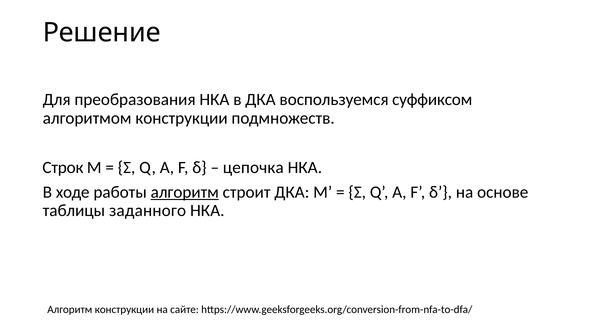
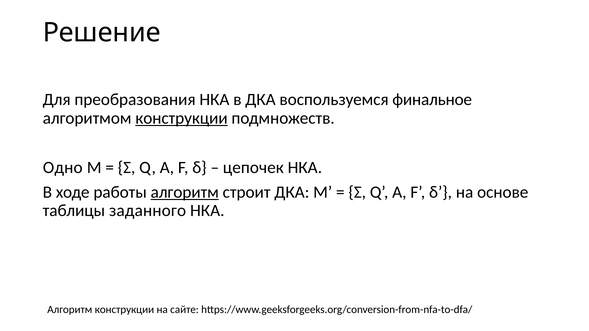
суффиксом: суффиксом -> финальное (432, 100)
конструкции underline: none -> present (181, 118)
Строк: Строк -> Одно (63, 168)
цепочка: цепочка -> цепочек (253, 168)
